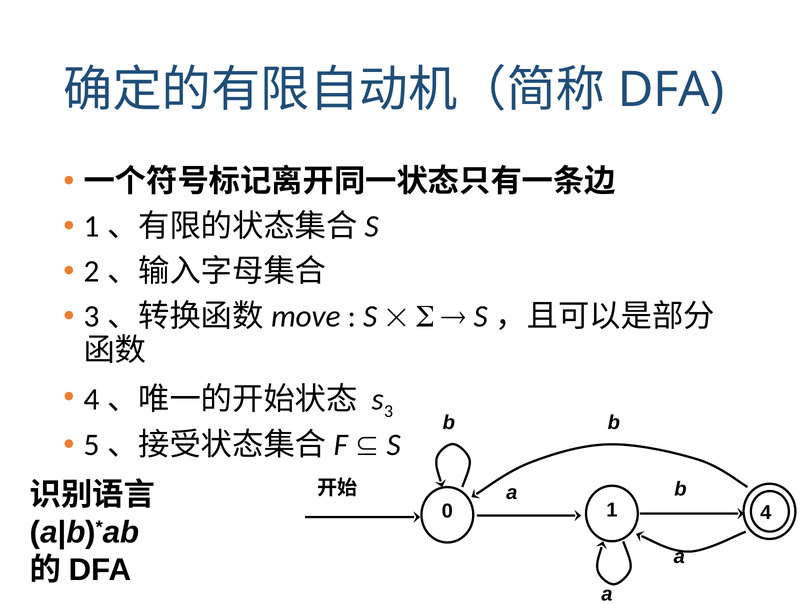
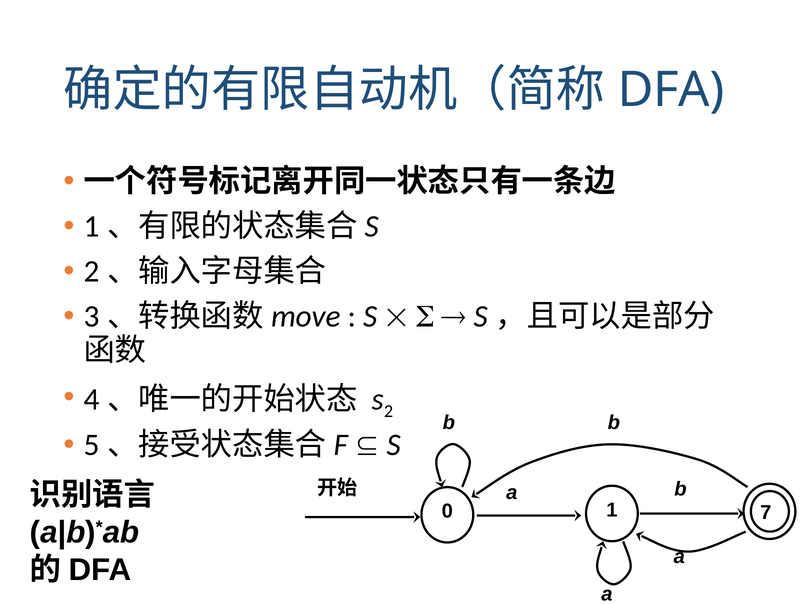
3: 3 -> 2 (389, 412)
4: 4 -> 7 (766, 513)
